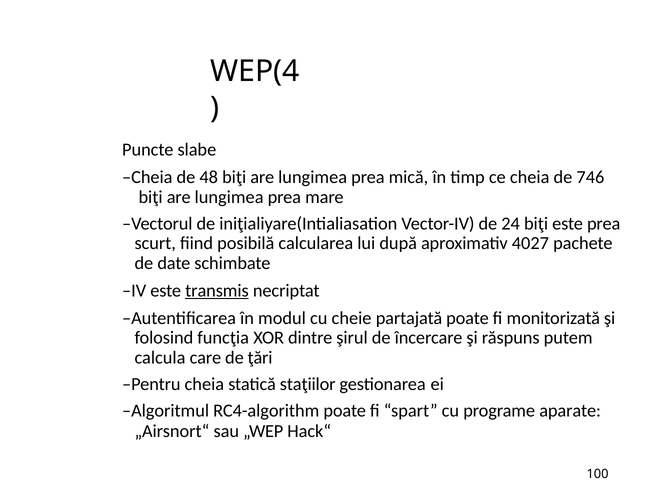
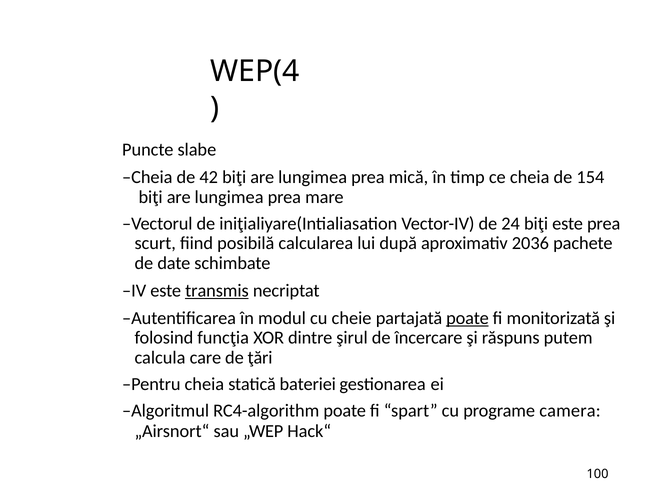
48: 48 -> 42 (209, 177)
746: 746 -> 154 (590, 177)
4027: 4027 -> 2036 (530, 243)
poate underline: none -> present (468, 318)
staţiilor: staţiilor -> bateriei (308, 384)
aparate: aparate -> camera (570, 410)
